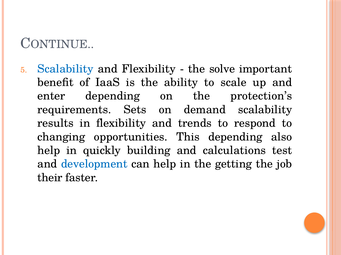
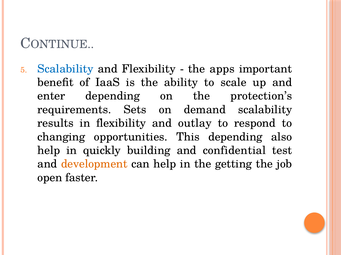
solve: solve -> apps (222, 69)
trends: trends -> outlay (195, 124)
calculations: calculations -> confidential (234, 151)
development colour: blue -> orange (94, 164)
their: their -> open (50, 178)
